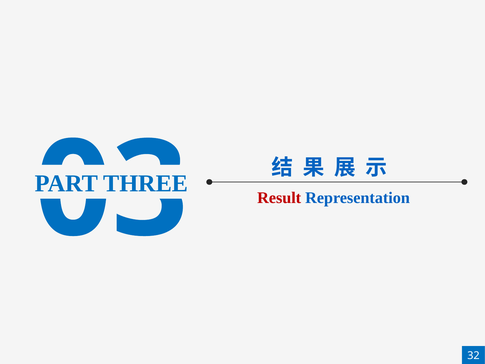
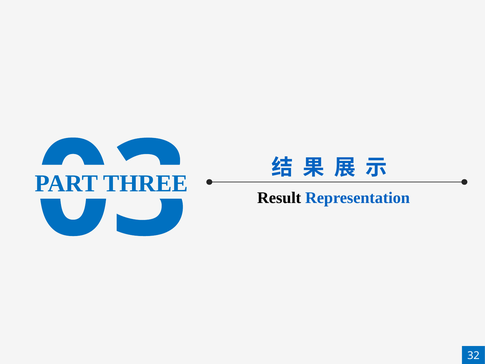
Result colour: red -> black (279, 198)
